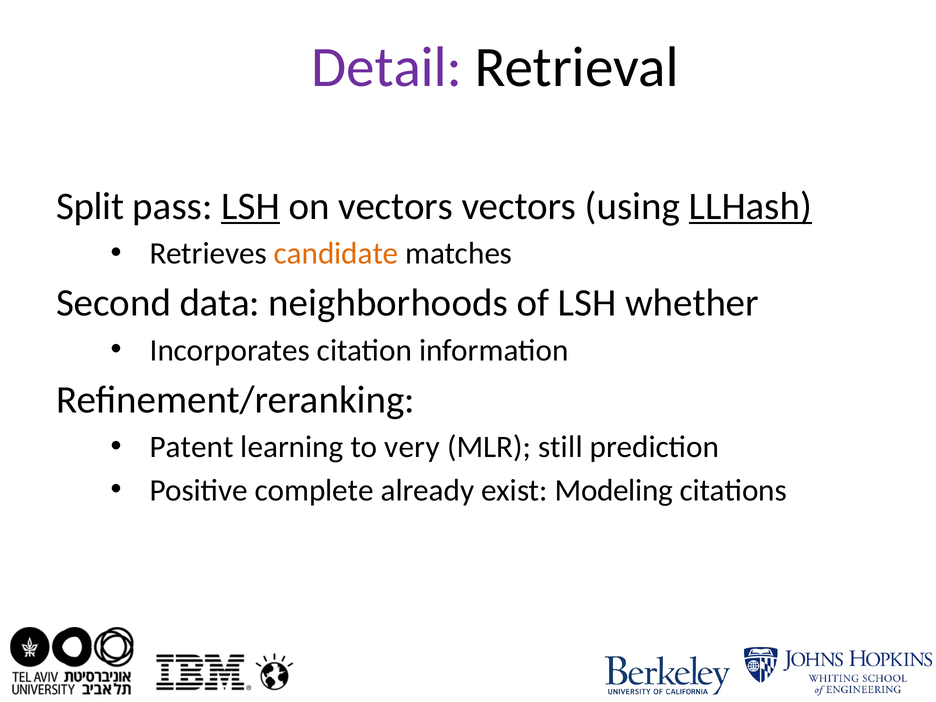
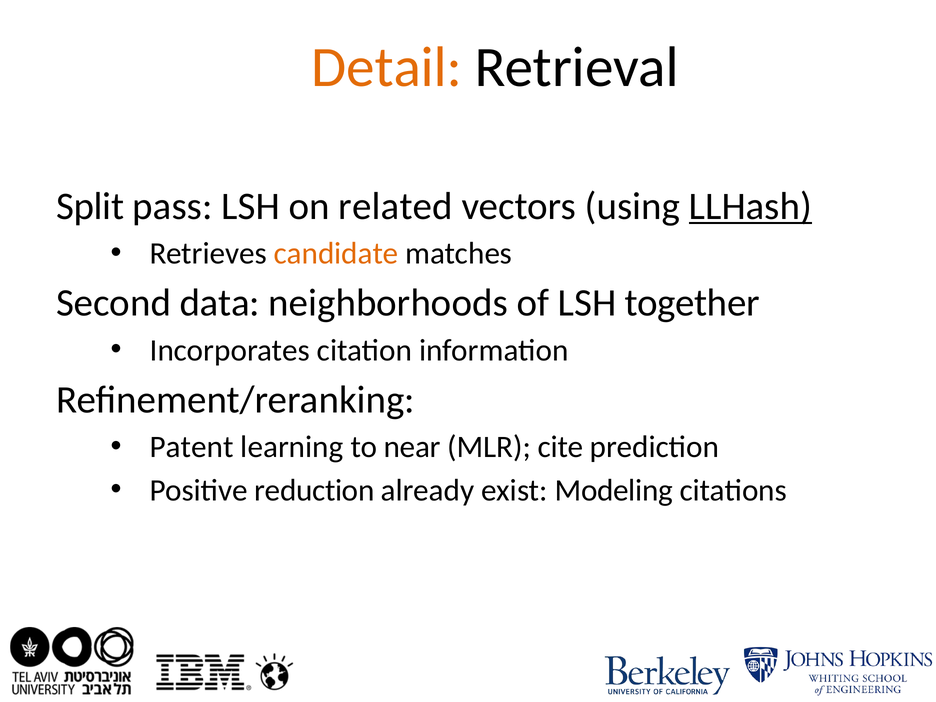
Detail colour: purple -> orange (387, 67)
LSH underline: present -> none (251, 206)
on vectors: vectors -> related (396, 206)
whether: whether -> together (692, 303)
very: very -> near (412, 447)
still: still -> cite (561, 447)
complete: complete -> reduction (314, 490)
